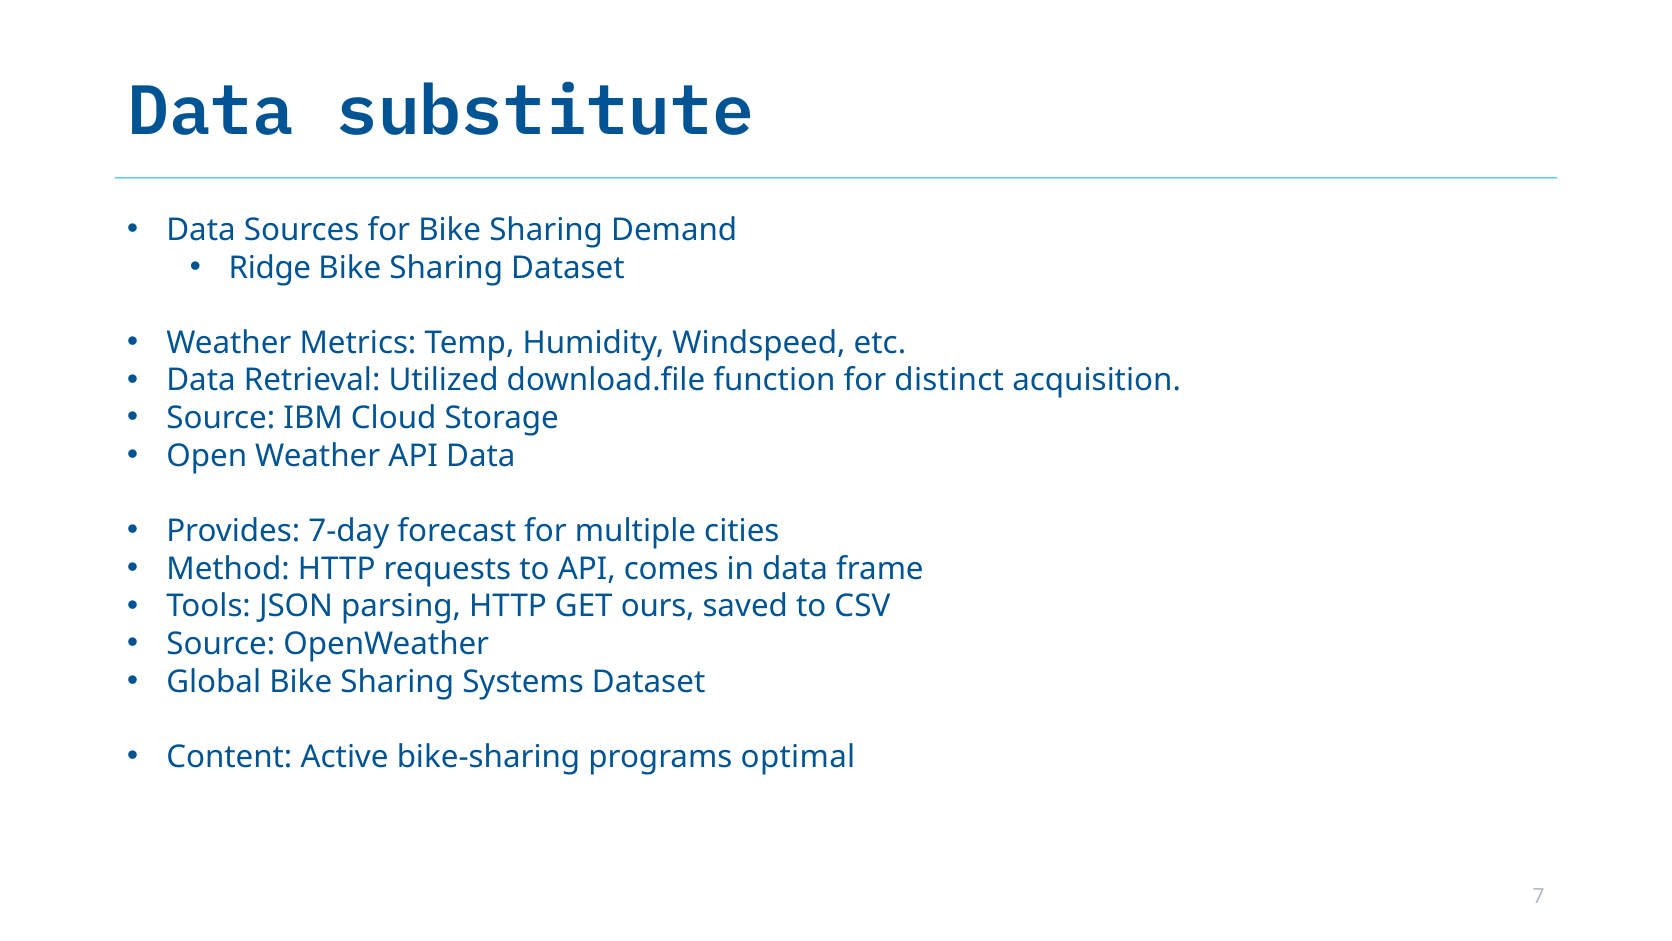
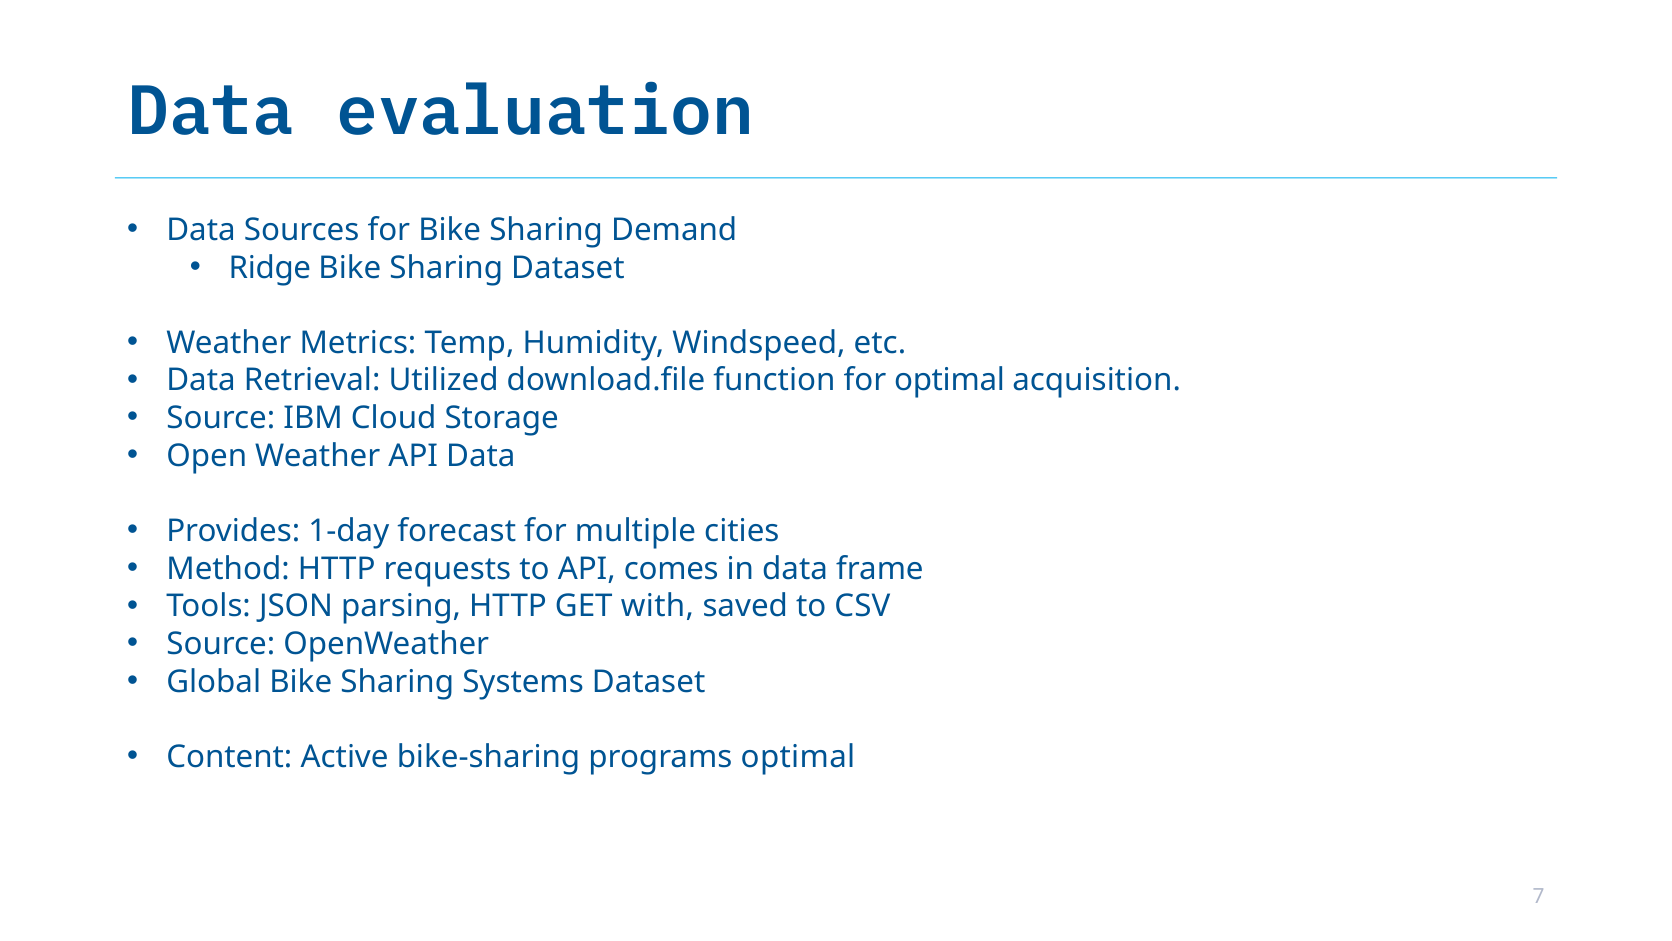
substitute: substitute -> evaluation (545, 111)
for distinct: distinct -> optimal (949, 380)
7-day: 7-day -> 1-day (349, 531)
ours: ours -> with (657, 606)
